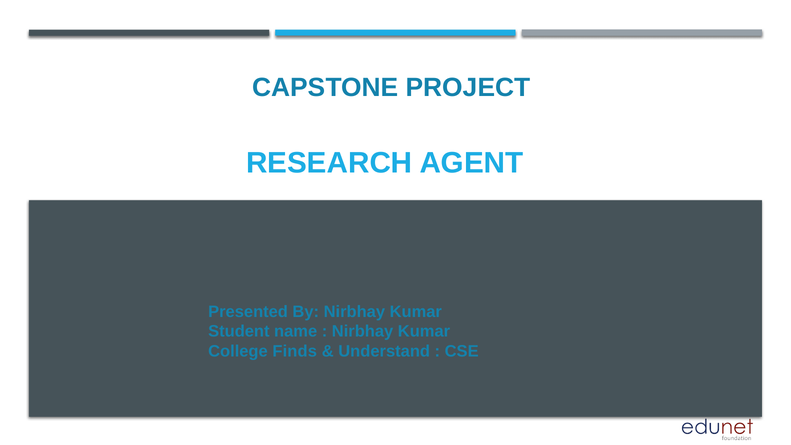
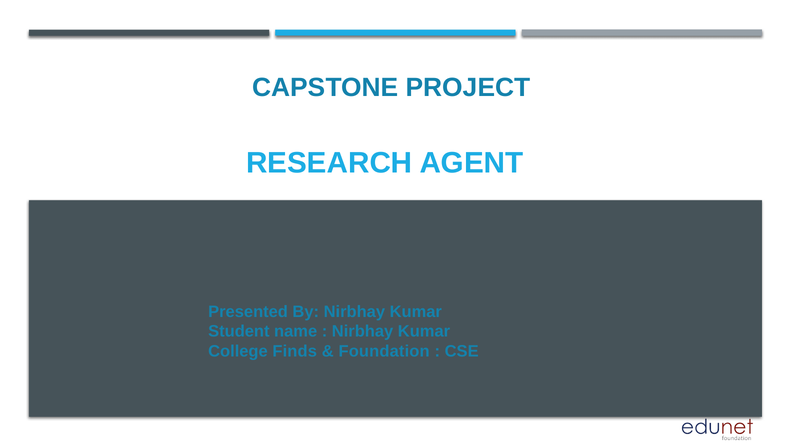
Understand: Understand -> Foundation (384, 351)
